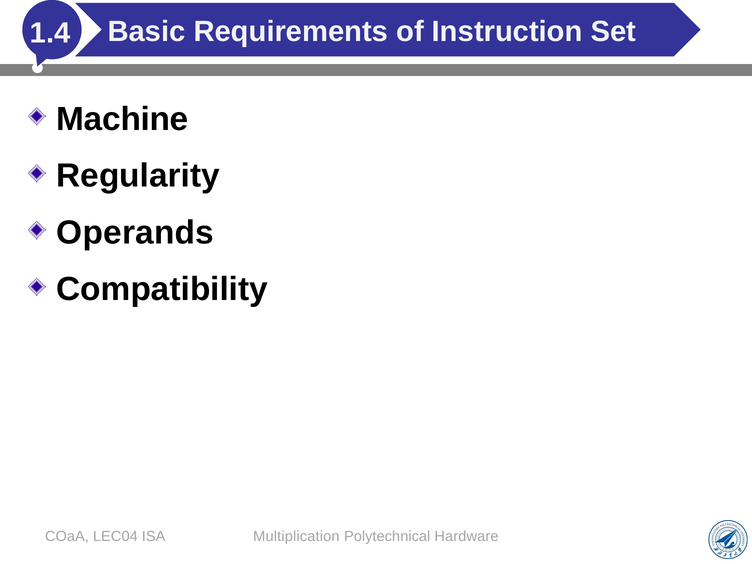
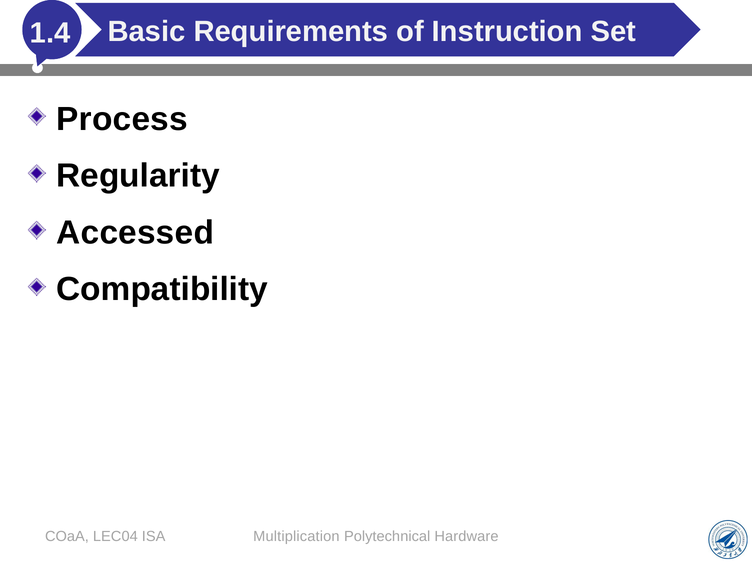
Machine: Machine -> Process (122, 119)
Operands: Operands -> Accessed (135, 233)
